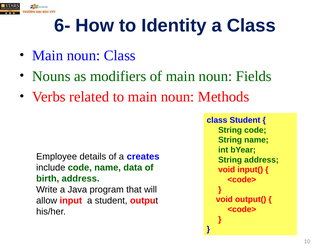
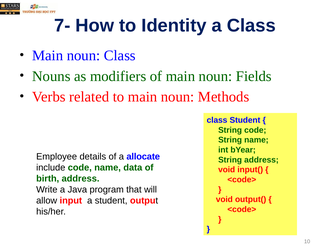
6-: 6- -> 7- (62, 25)
creates: creates -> allocate (143, 156)
